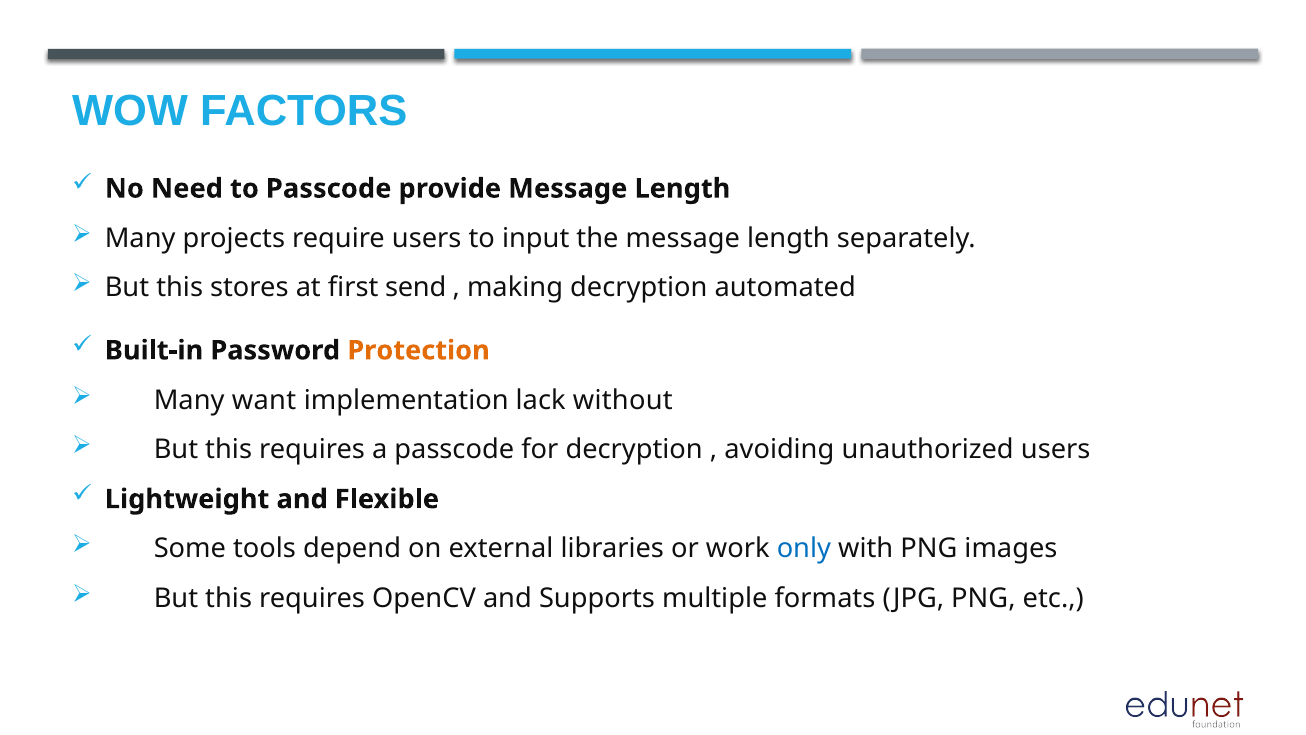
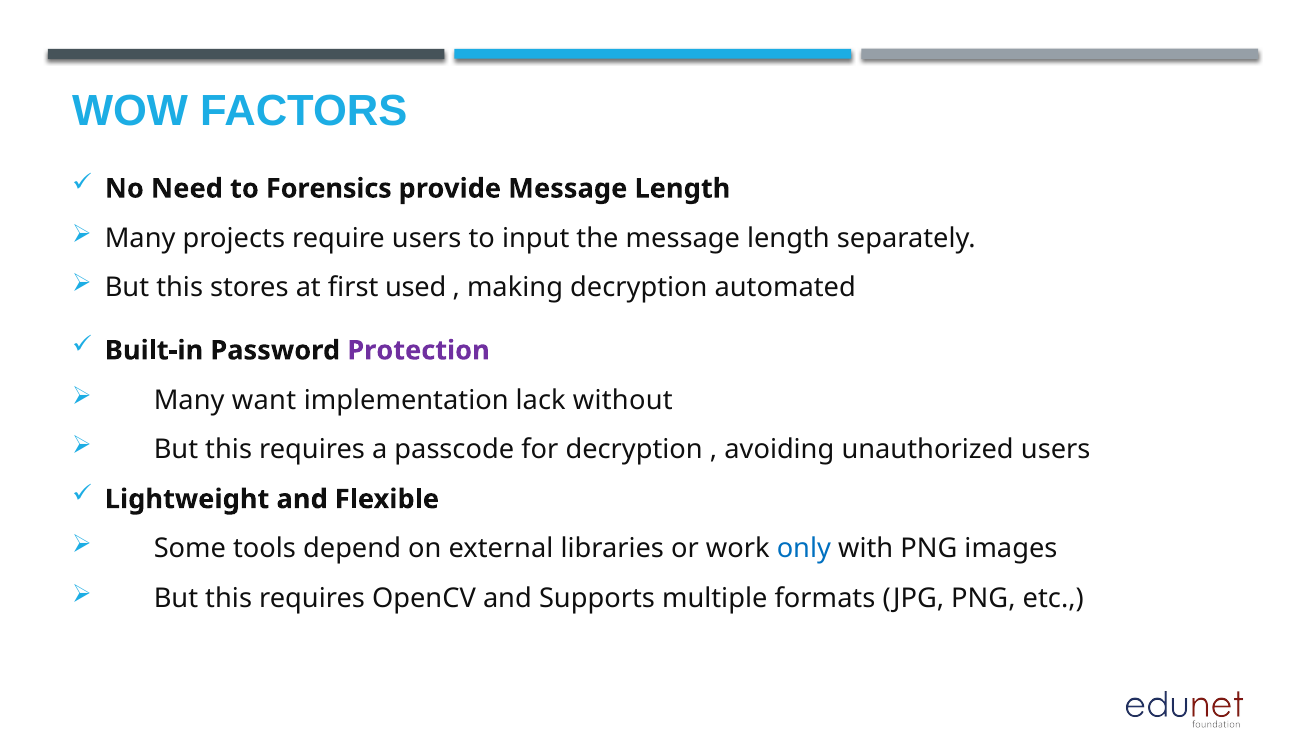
to Passcode: Passcode -> Forensics (329, 189)
send: send -> used (416, 288)
Protection colour: orange -> purple (419, 350)
